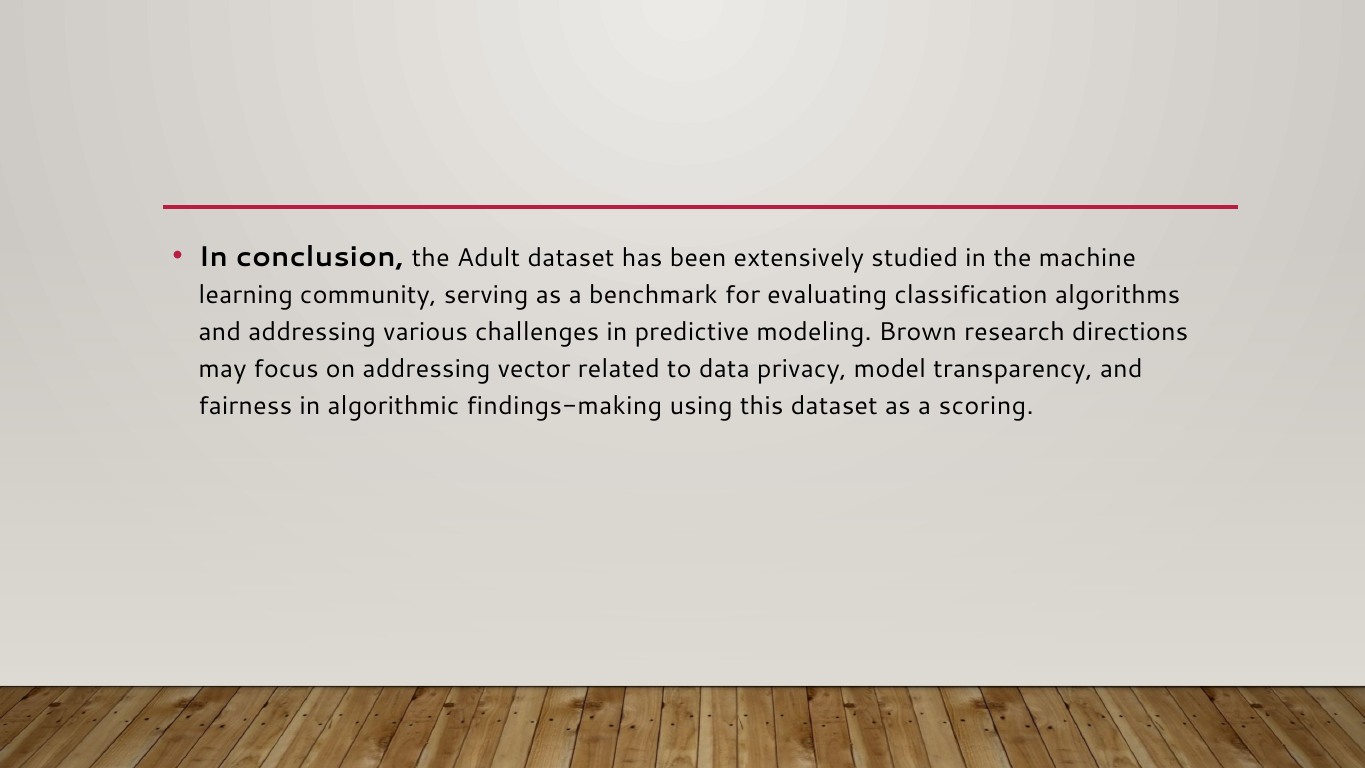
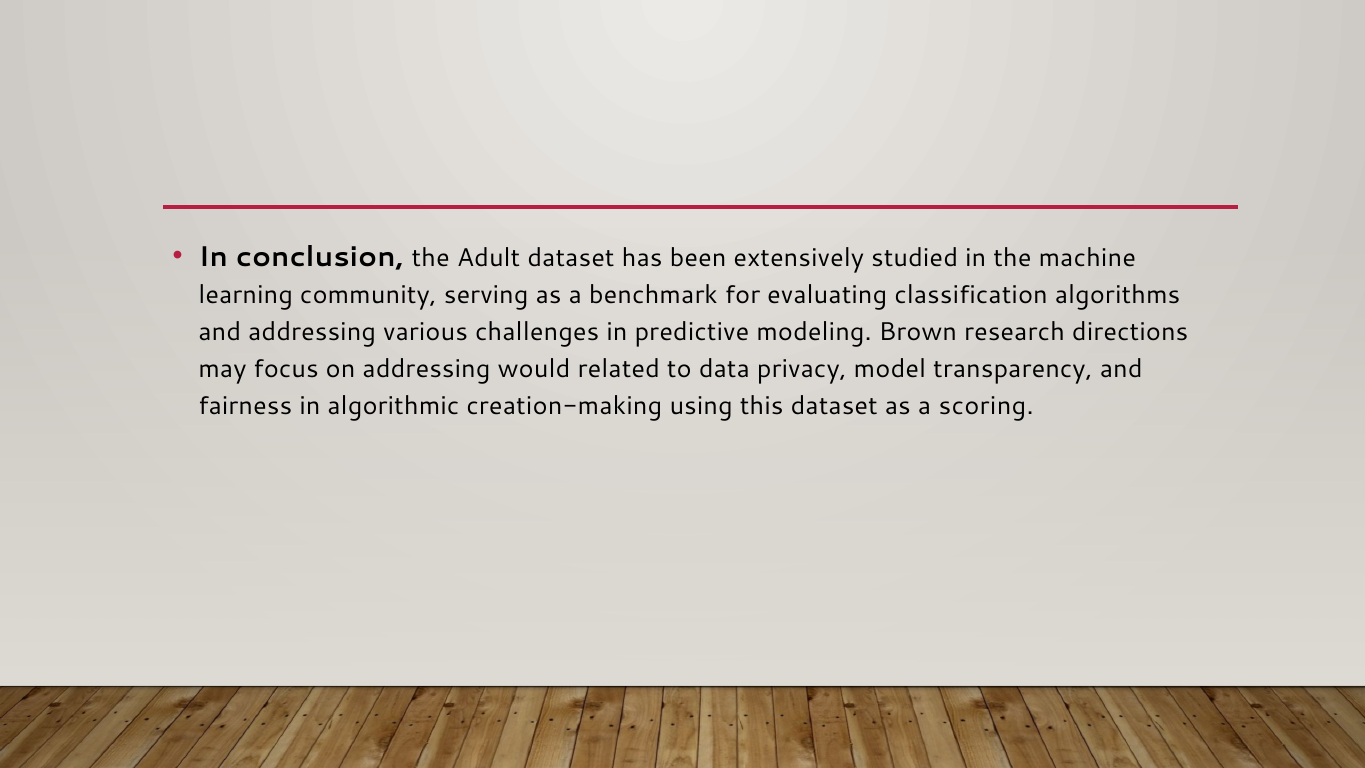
vector: vector -> would (534, 369)
findings-making: findings-making -> creation-making (564, 406)
